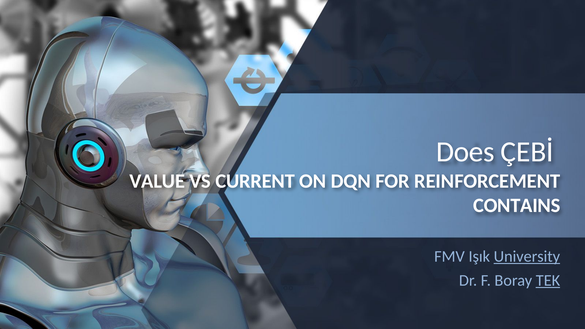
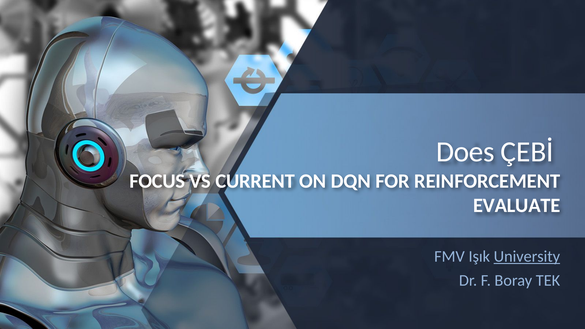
VALUE: VALUE -> FOCUS (157, 181)
CONTAINS: CONTAINS -> EVALUATE (517, 205)
TEK underline: present -> none (548, 281)
